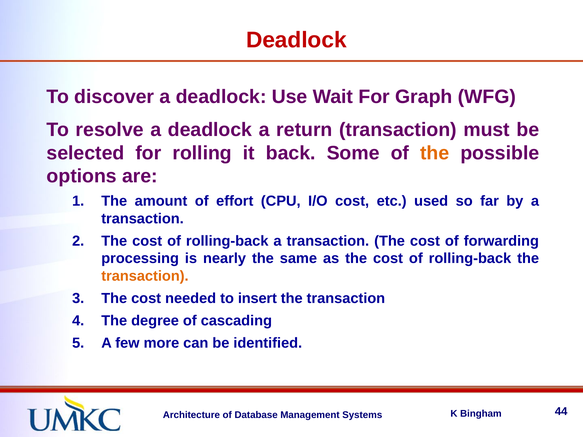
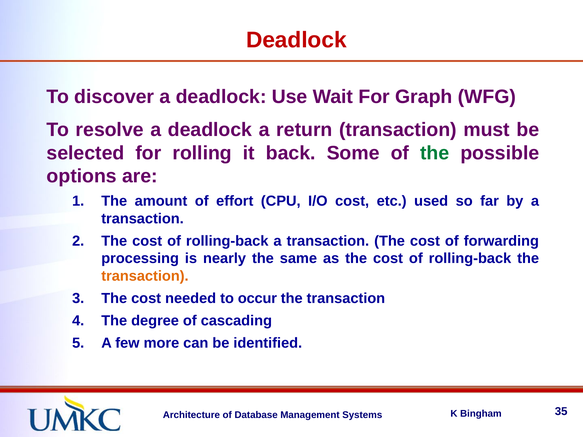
the colour: orange -> green (435, 153)
insert: insert -> occur (257, 298)
44: 44 -> 35 (561, 412)
